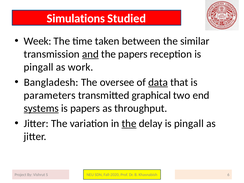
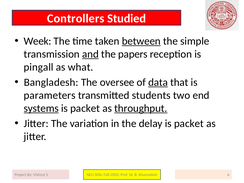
Simulations: Simulations -> Controllers (76, 19)
between underline: none -> present (141, 41)
similar: similar -> simple (195, 41)
work: work -> what (81, 67)
graphical: graphical -> students (151, 95)
papers: papers -> packet (85, 108)
throughput underline: none -> present (141, 108)
the underline: present -> none (129, 123)
delay is pingall: pingall -> packet (189, 123)
